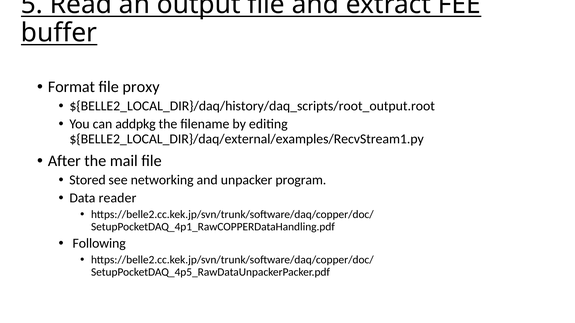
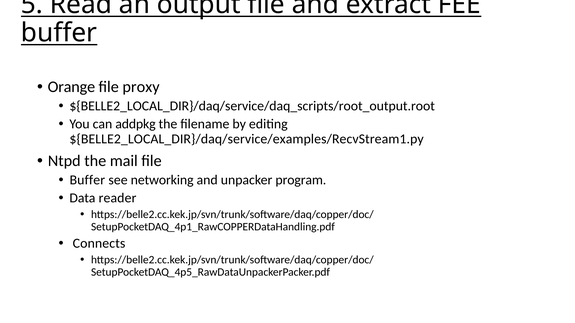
Format: Format -> Orange (71, 87)
${BELLE2_LOCAL_DIR}/daq/history/daq_scripts/root_output.root: ${BELLE2_LOCAL_DIR}/daq/history/daq_scripts/root_output.root -> ${BELLE2_LOCAL_DIR}/daq/service/daq_scripts/root_output.root (252, 106)
${BELLE2_LOCAL_DIR}/daq/external/examples/RecvStream1.py: ${BELLE2_LOCAL_DIR}/daq/external/examples/RecvStream1.py -> ${BELLE2_LOCAL_DIR}/daq/service/examples/RecvStream1.py (247, 139)
After: After -> Ntpd (64, 161)
Stored: Stored -> Buffer (87, 180)
Following: Following -> Connects (99, 244)
